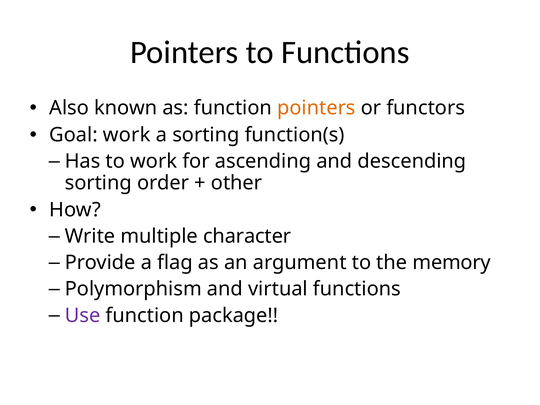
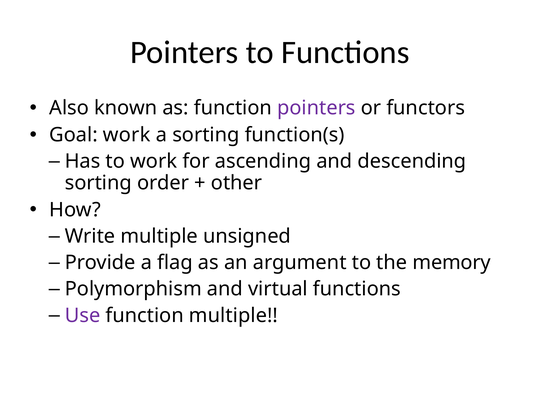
pointers colour: orange -> purple (316, 108)
character: character -> unsigned (247, 236)
function package: package -> multiple (234, 315)
